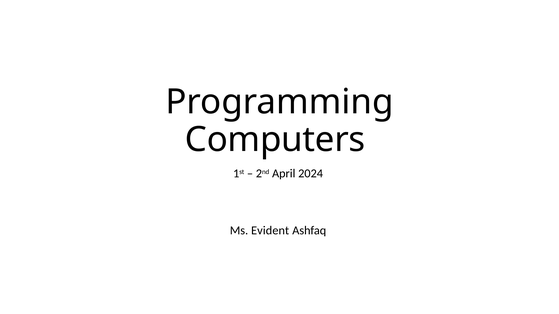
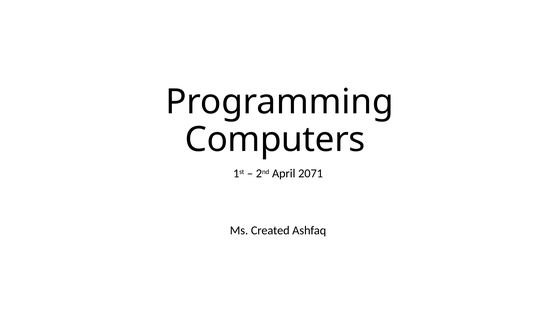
2024: 2024 -> 2071 (311, 174)
Evident: Evident -> Created (270, 231)
